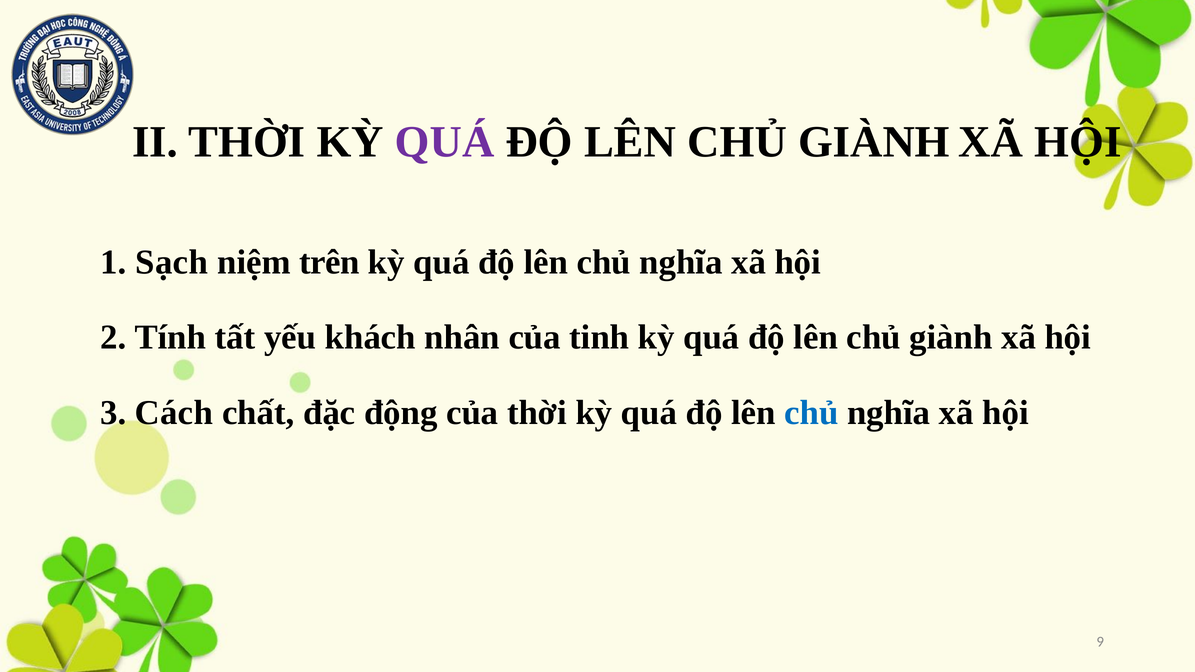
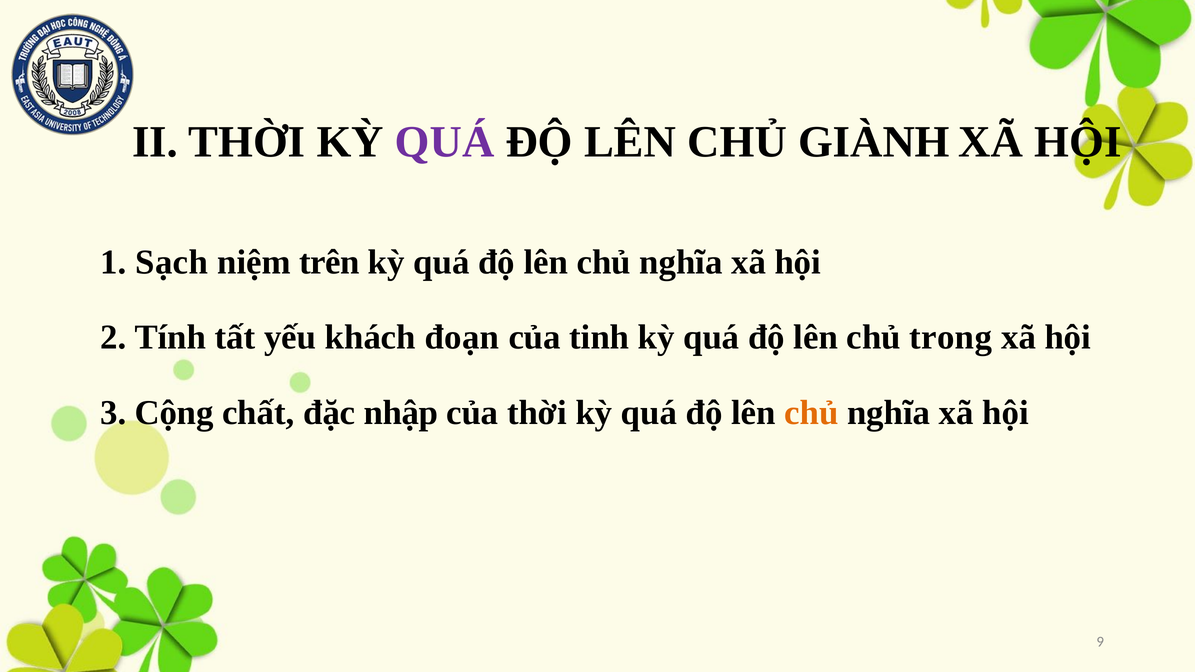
nhân: nhân -> đoạn (462, 337)
giành: giành -> trong (951, 337)
Cách: Cách -> Cộng (174, 413)
động: động -> nhập (401, 413)
chủ colour: blue -> orange (811, 413)
